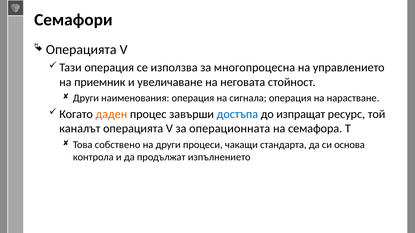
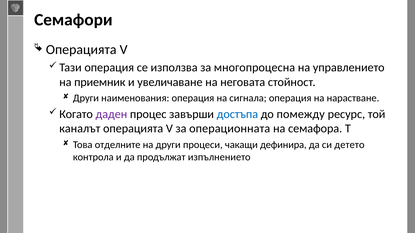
даден colour: orange -> purple (111, 114)
изпращат: изпращат -> помежду (301, 114)
собствено: собствено -> отделните (118, 145)
стандарта: стандарта -> дефинира (283, 145)
основа: основа -> детето (349, 145)
